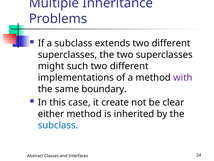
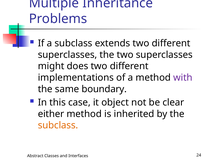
such: such -> does (78, 66)
create: create -> object (115, 102)
subclass colour: blue -> orange (58, 125)
